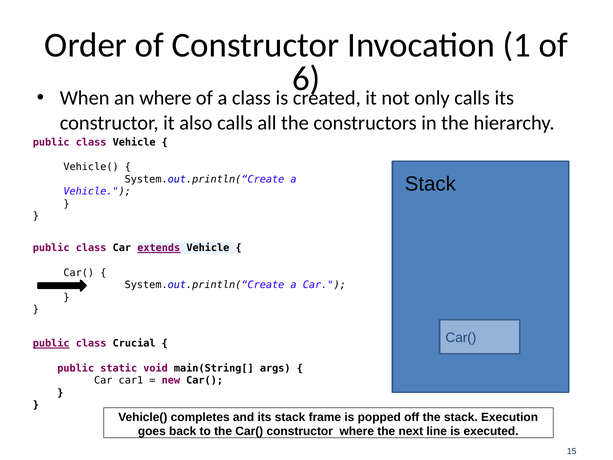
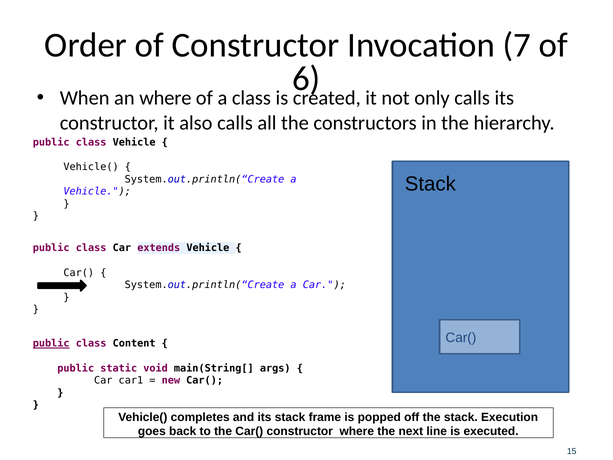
1: 1 -> 7 (517, 45)
extends underline: present -> none (159, 248)
Crucial: Crucial -> Content (134, 343)
